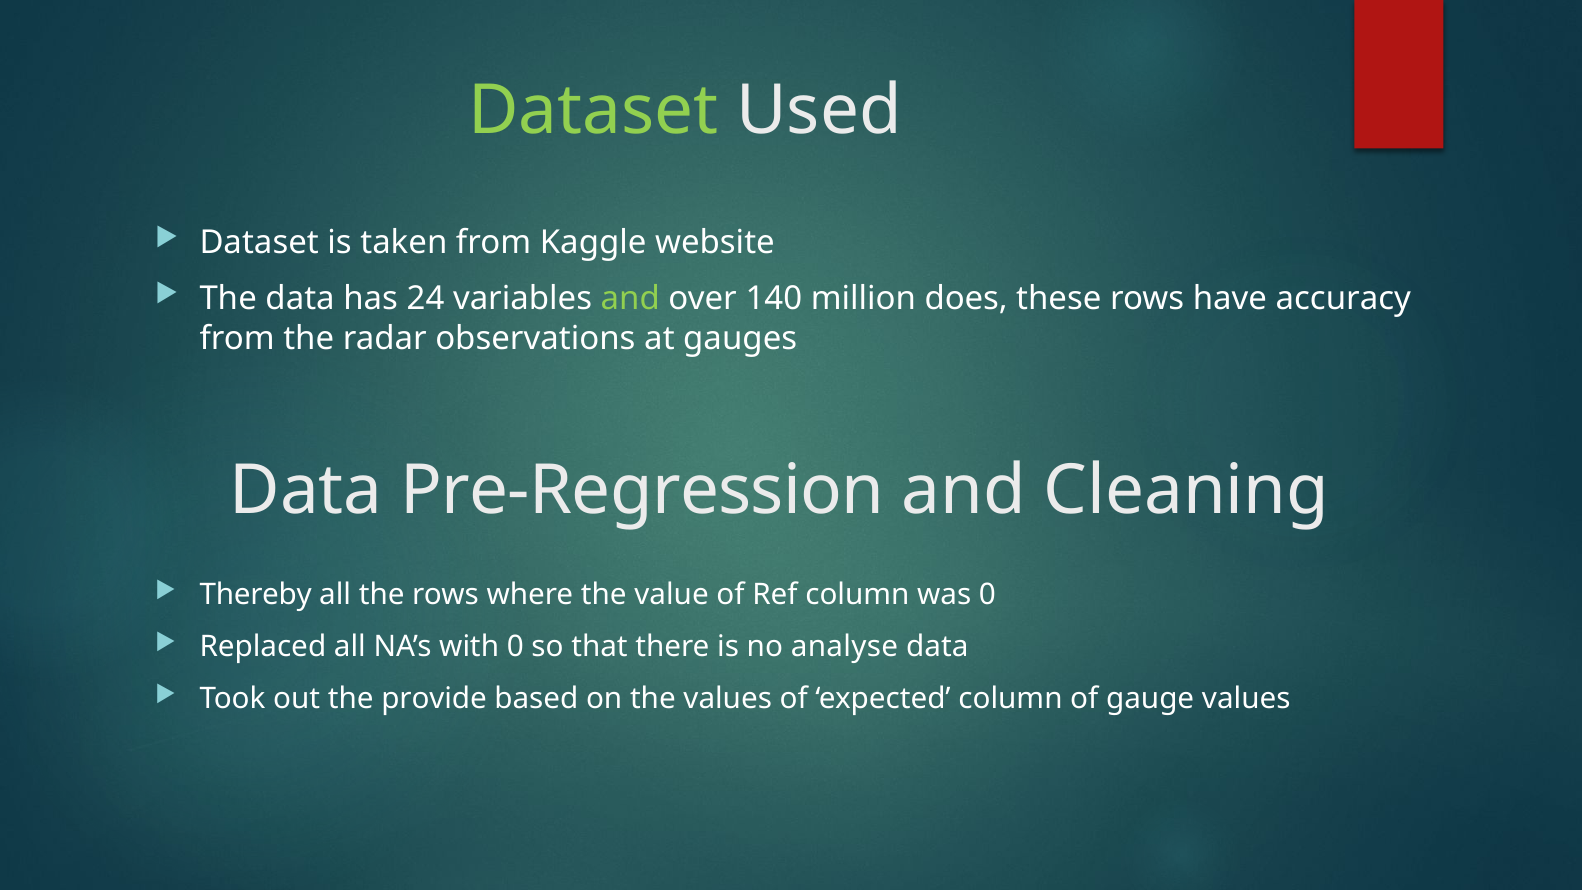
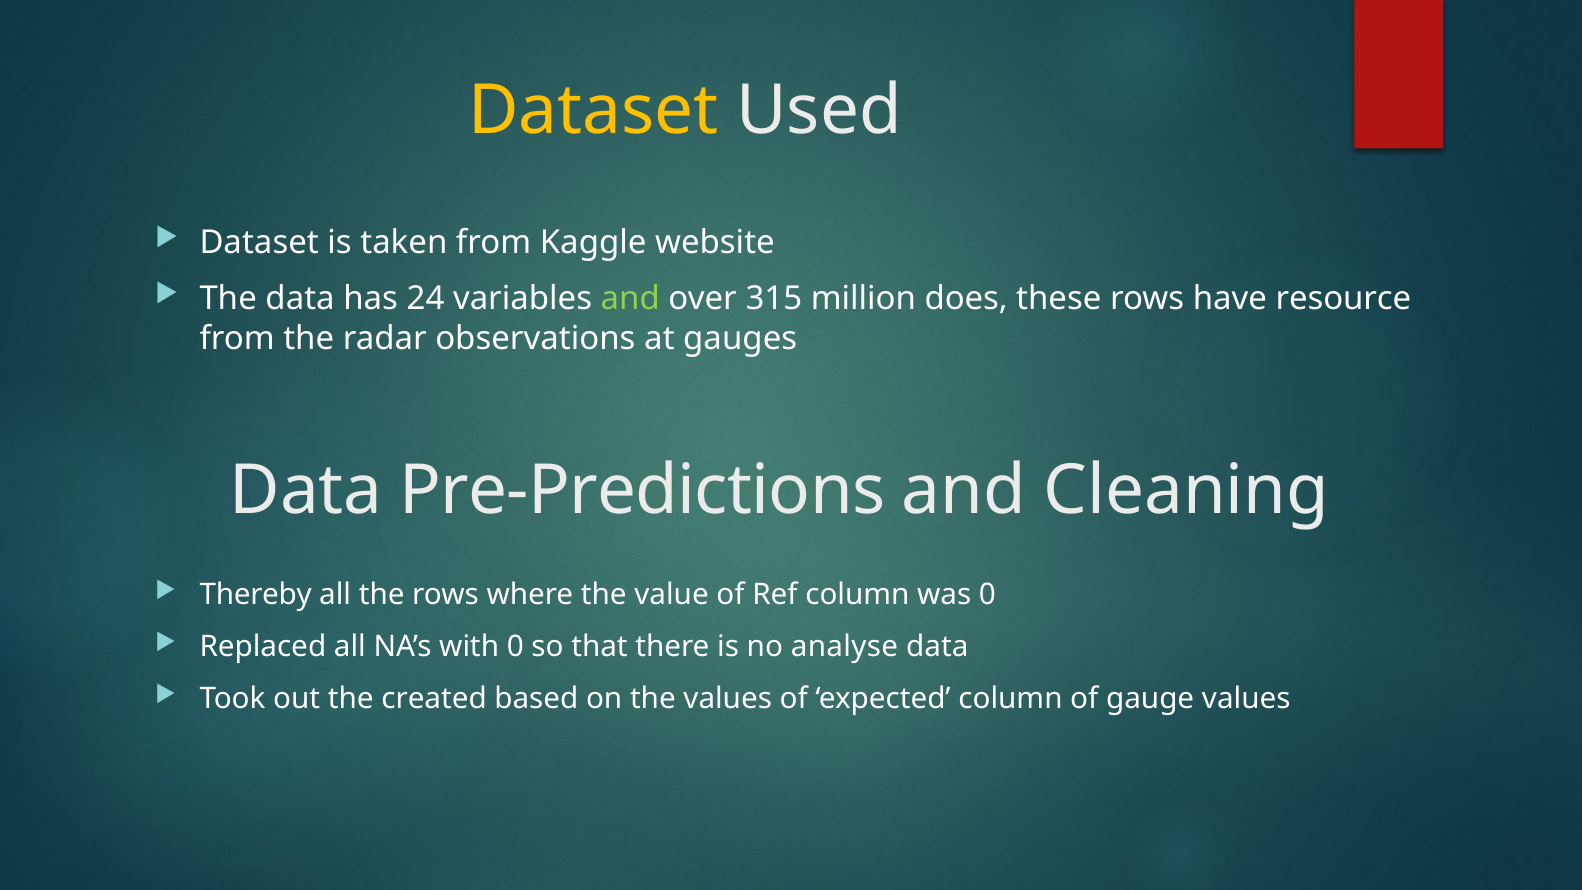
Dataset colour: light green -> yellow (593, 111)
140: 140 -> 315 (774, 299)
accuracy: accuracy -> resource (1343, 299)
Pre-Regression: Pre-Regression -> Pre-Predictions (642, 491)
provide: provide -> created (434, 699)
